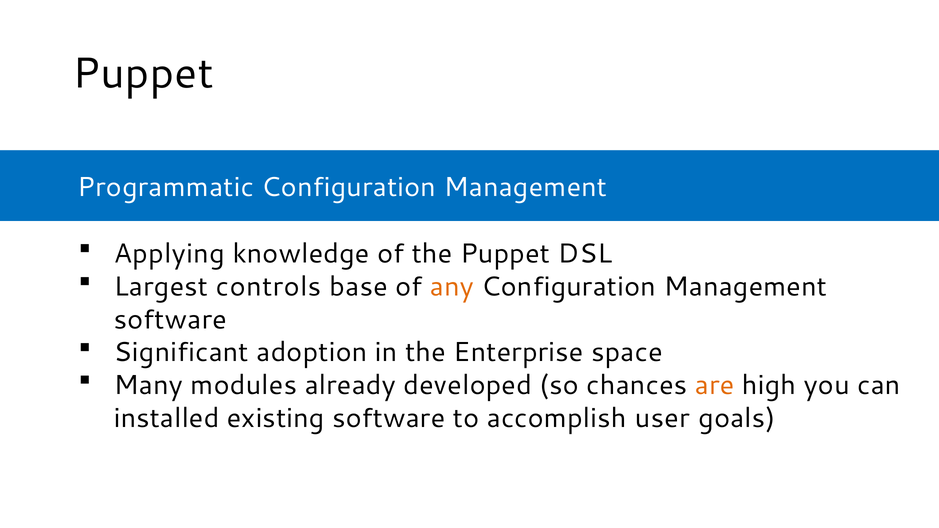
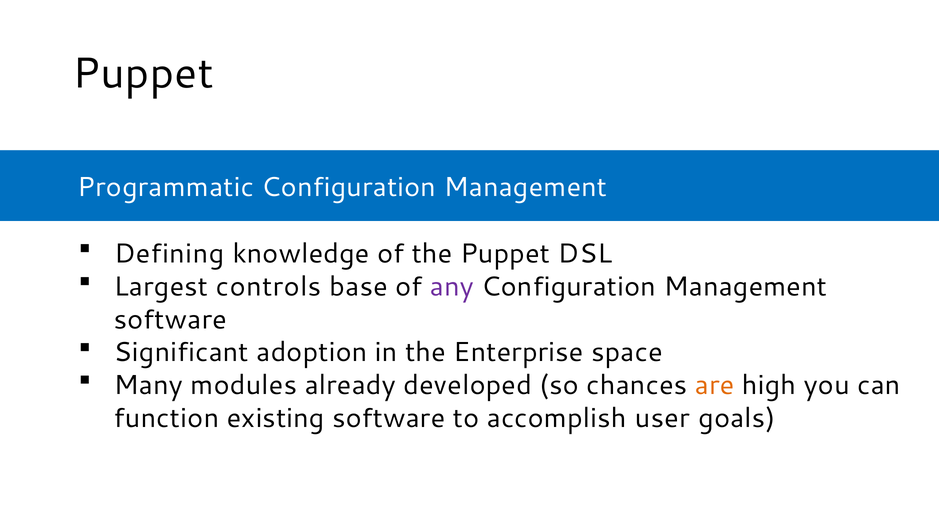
Applying: Applying -> Defining (169, 254)
any colour: orange -> purple (452, 287)
installed: installed -> function (167, 418)
